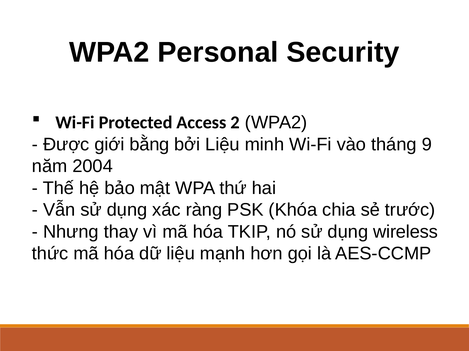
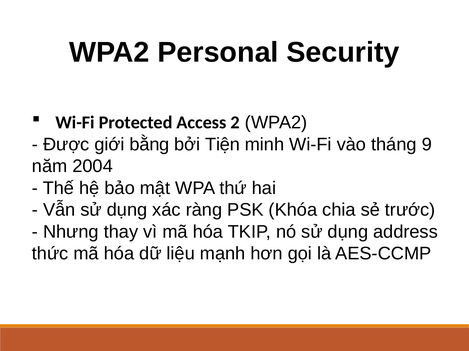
bởi Liệu: Liệu -> Tiện (223, 145)
wireless: wireless -> address (406, 232)
